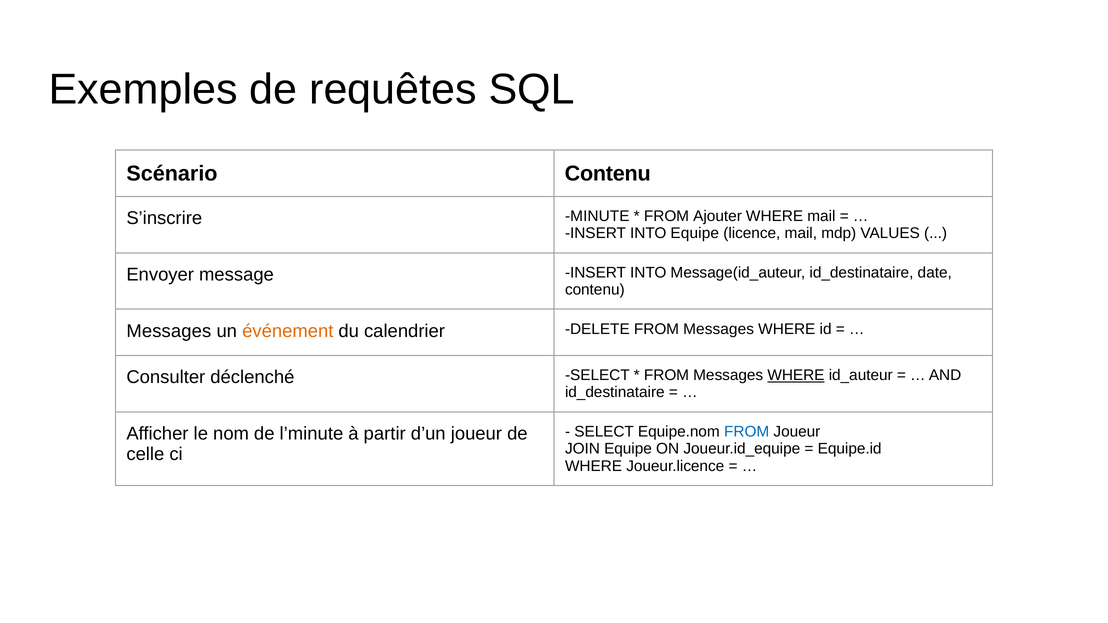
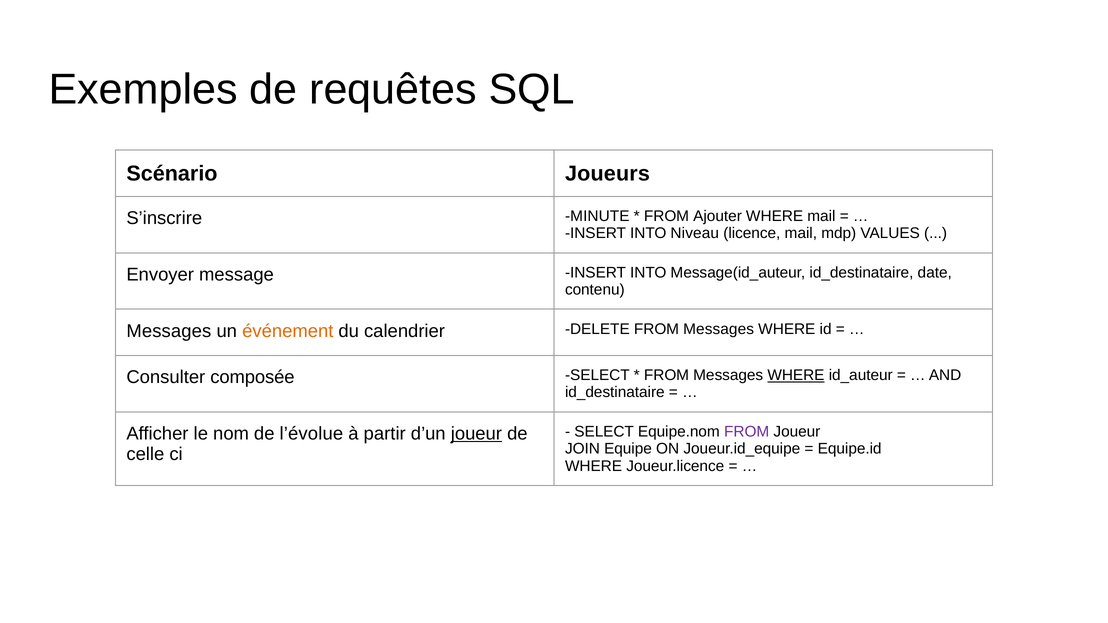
Scénario Contenu: Contenu -> Joueurs (607, 174)
INTO Equipe: Equipe -> Niveau (695, 233)
déclenché: déclenché -> composée (252, 377)
FROM colour: blue -> purple (747, 432)
l’minute: l’minute -> l’évolue (311, 434)
joueur underline: none -> present (476, 434)
